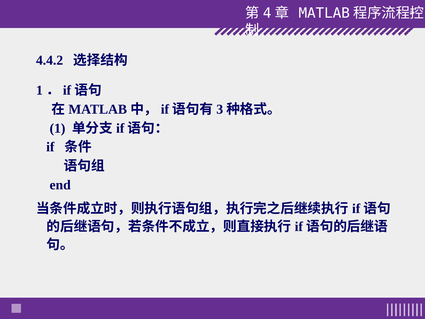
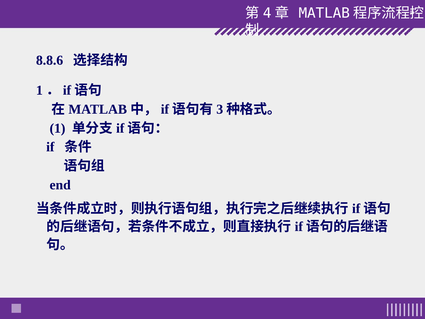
4.4.2: 4.4.2 -> 8.8.6 (50, 60)
